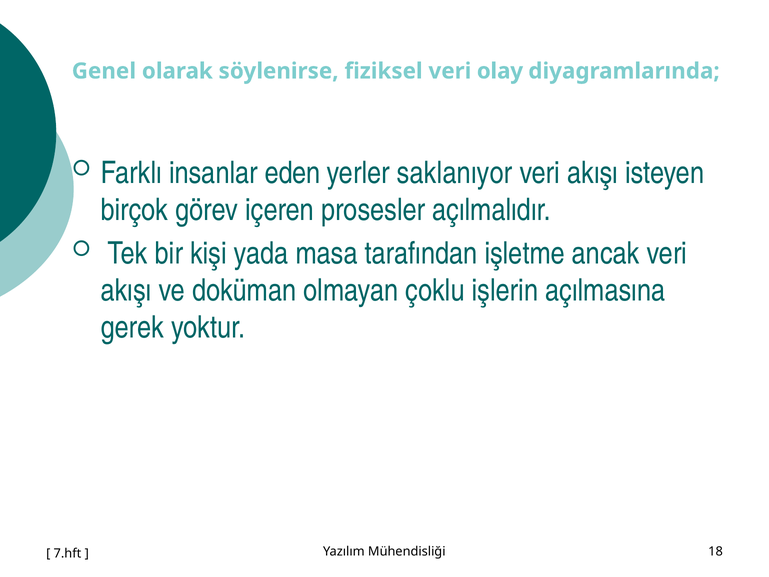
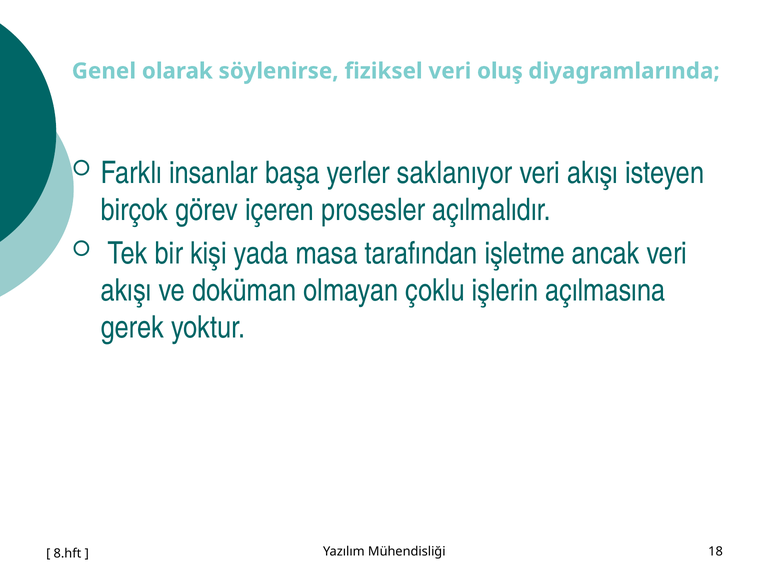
olay: olay -> oluş (500, 71)
eden: eden -> başa (292, 173)
7.hft: 7.hft -> 8.hft (67, 553)
